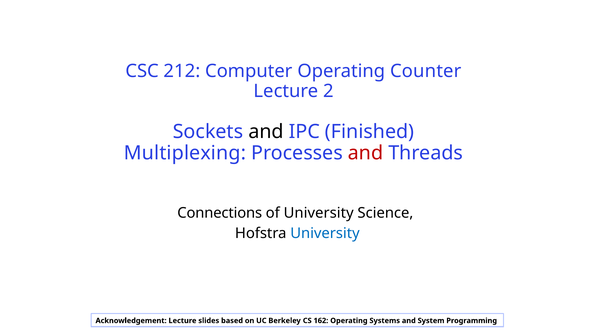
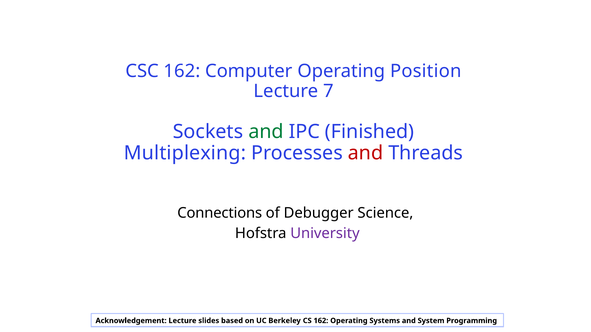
CSC 212: 212 -> 162 (182, 71)
Counter: Counter -> Position (426, 71)
2: 2 -> 7 (328, 91)
and colour: black -> green (266, 132)
of University: University -> Debugger (319, 213)
University colour: blue -> purple (325, 234)
